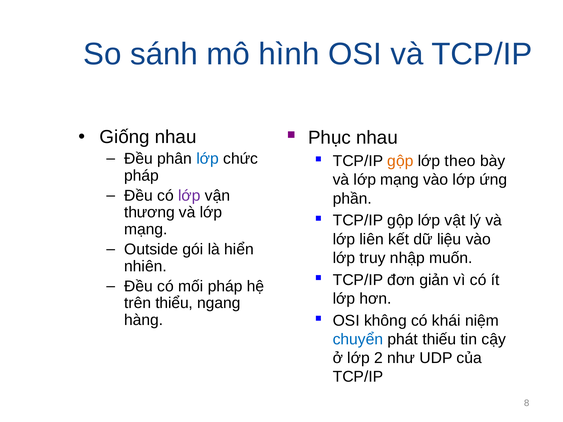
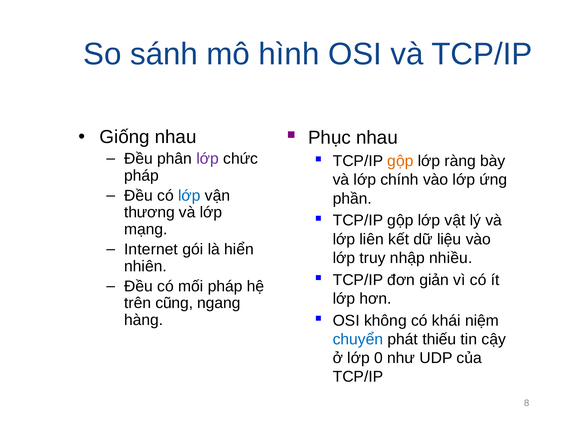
lớp colour: blue -> purple (208, 159)
theo: theo -> ràng (460, 161)
mạng: mạng -> chính (400, 180)
lớp colour: purple -> blue (189, 196)
Outside: Outside -> Internet (151, 249)
muốn: muốn -> nhiều (451, 258)
thiểu: thiểu -> cũng (174, 303)
2: 2 -> 0 (378, 358)
